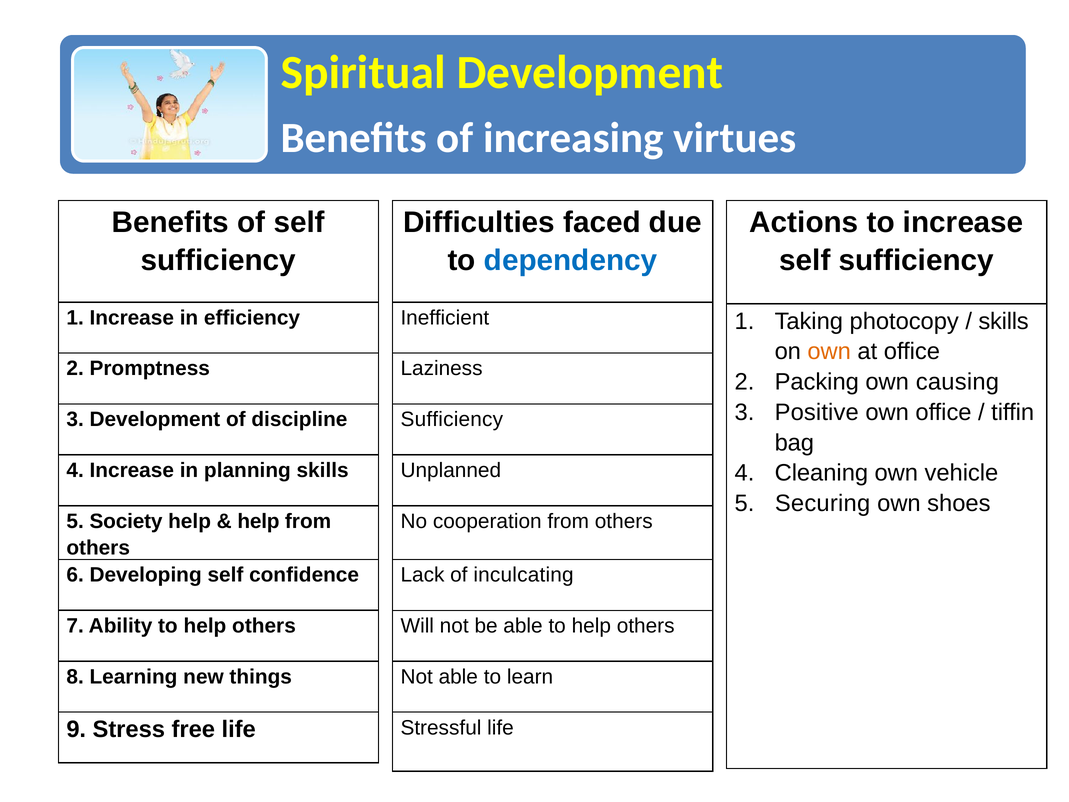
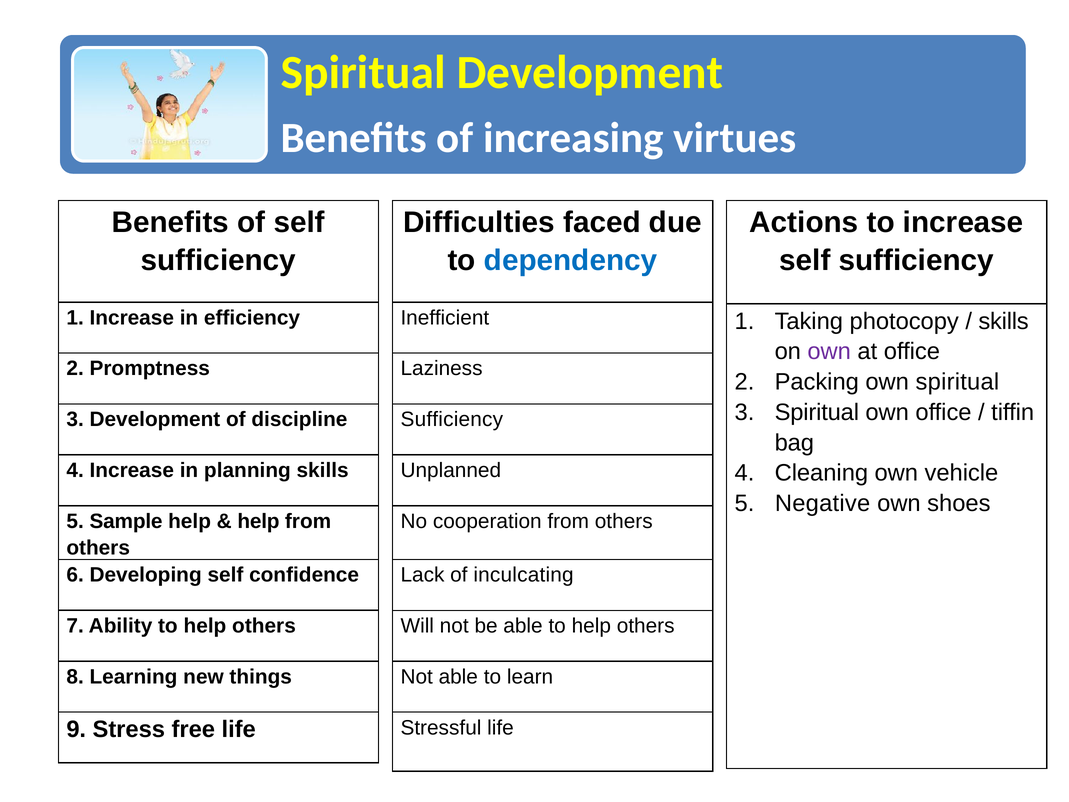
own colour: orange -> purple (829, 352)
own causing: causing -> spiritual (957, 382)
3 Positive: Positive -> Spiritual (817, 412)
Securing: Securing -> Negative (823, 503)
Society: Society -> Sample (126, 521)
